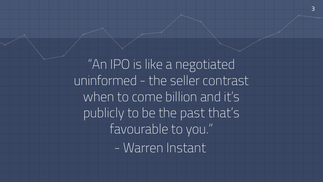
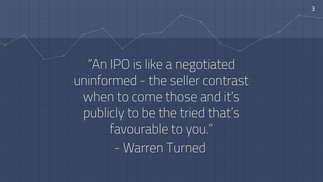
billion: billion -> those (181, 97)
past: past -> tried (193, 113)
Instant: Instant -> Turned (186, 148)
